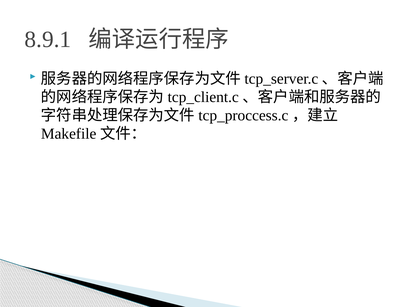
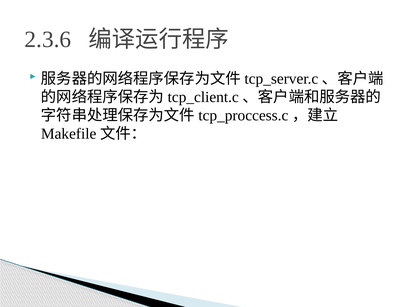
8.9.1: 8.9.1 -> 2.3.6 (48, 40)
